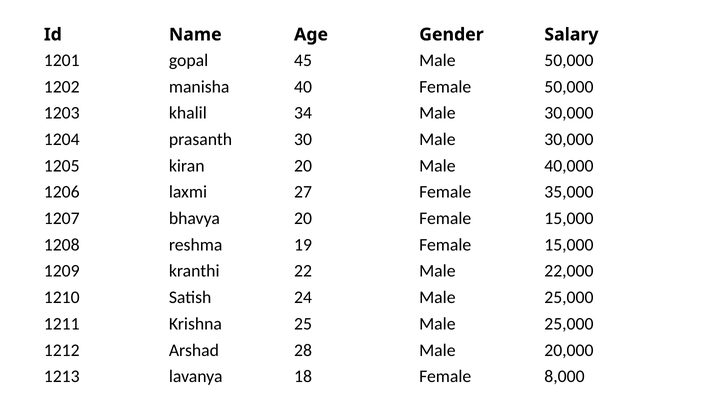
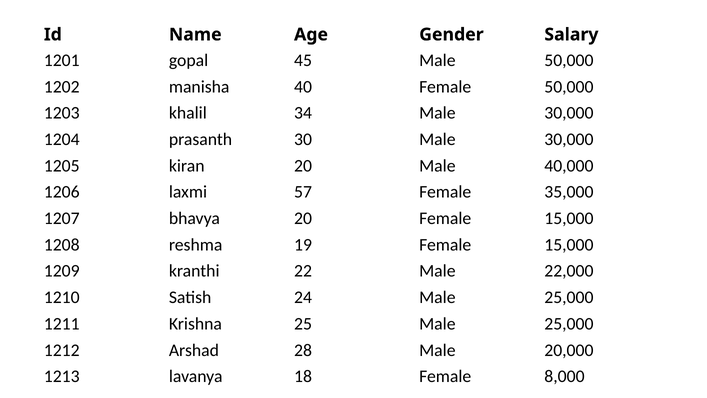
27: 27 -> 57 (303, 192)
